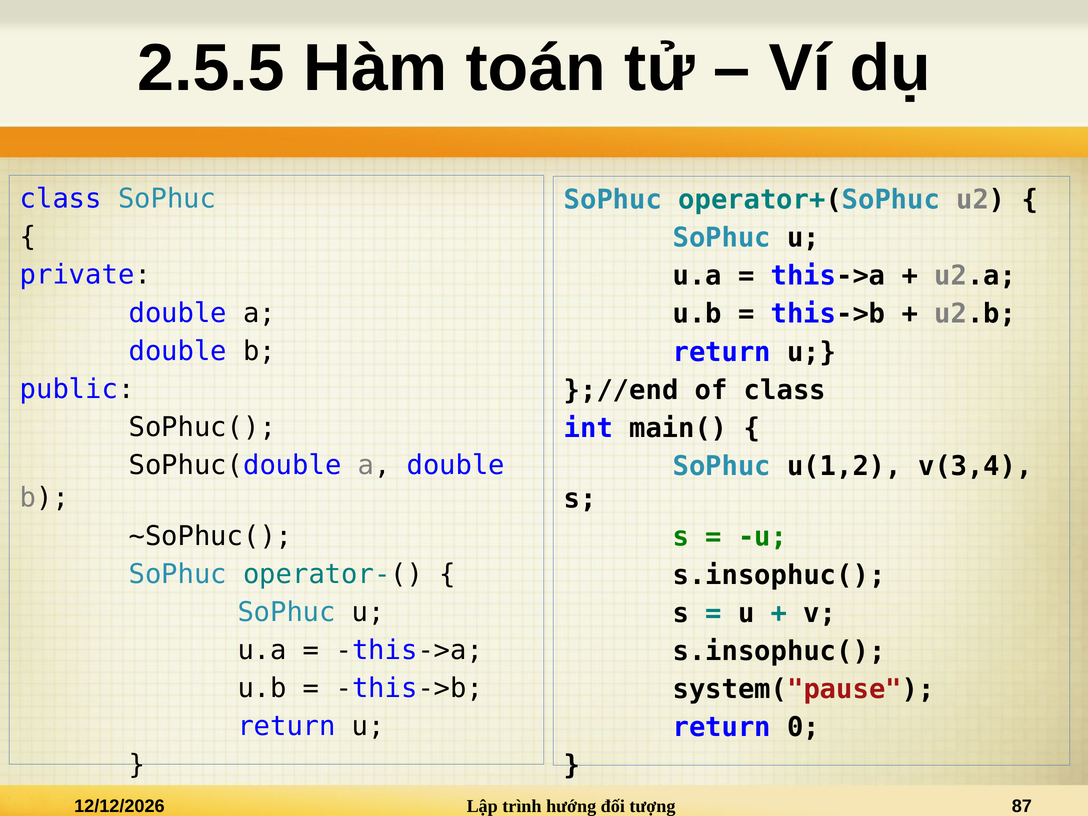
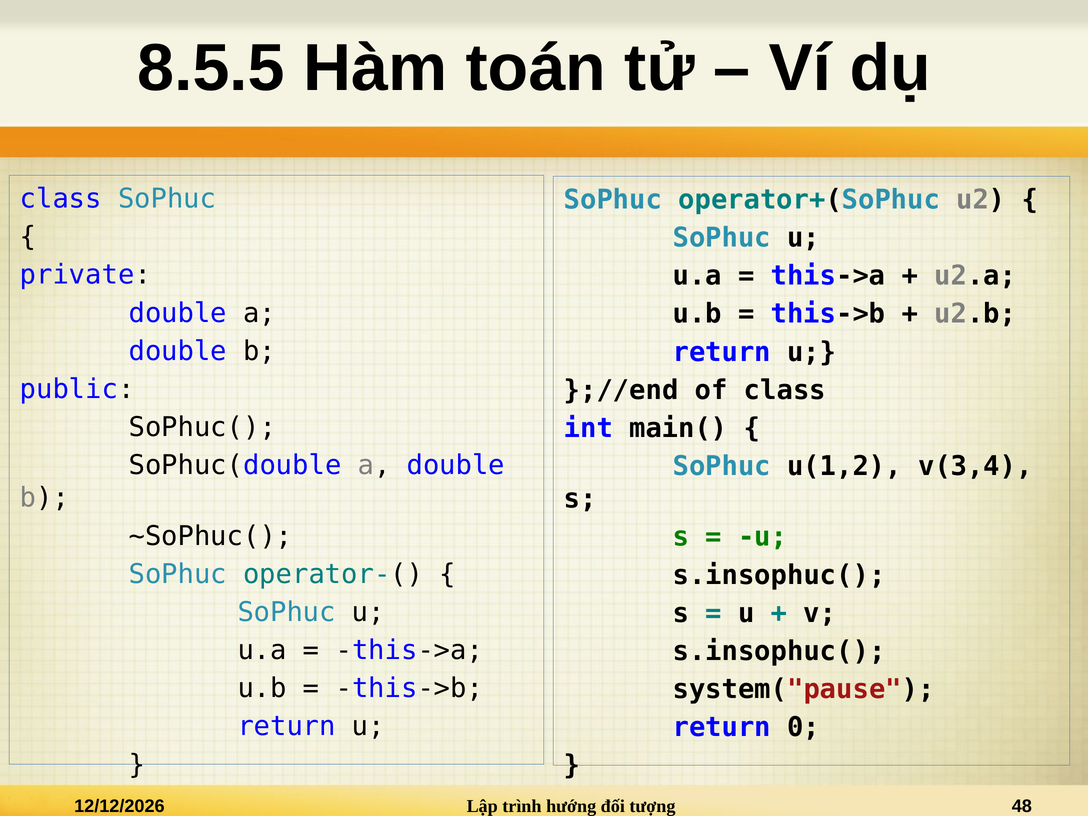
2.5.5: 2.5.5 -> 8.5.5 (211, 68)
87: 87 -> 48 (1022, 806)
